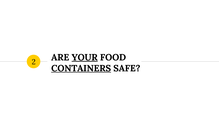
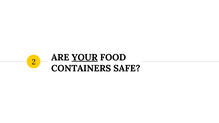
CONTAINERS underline: present -> none (81, 68)
